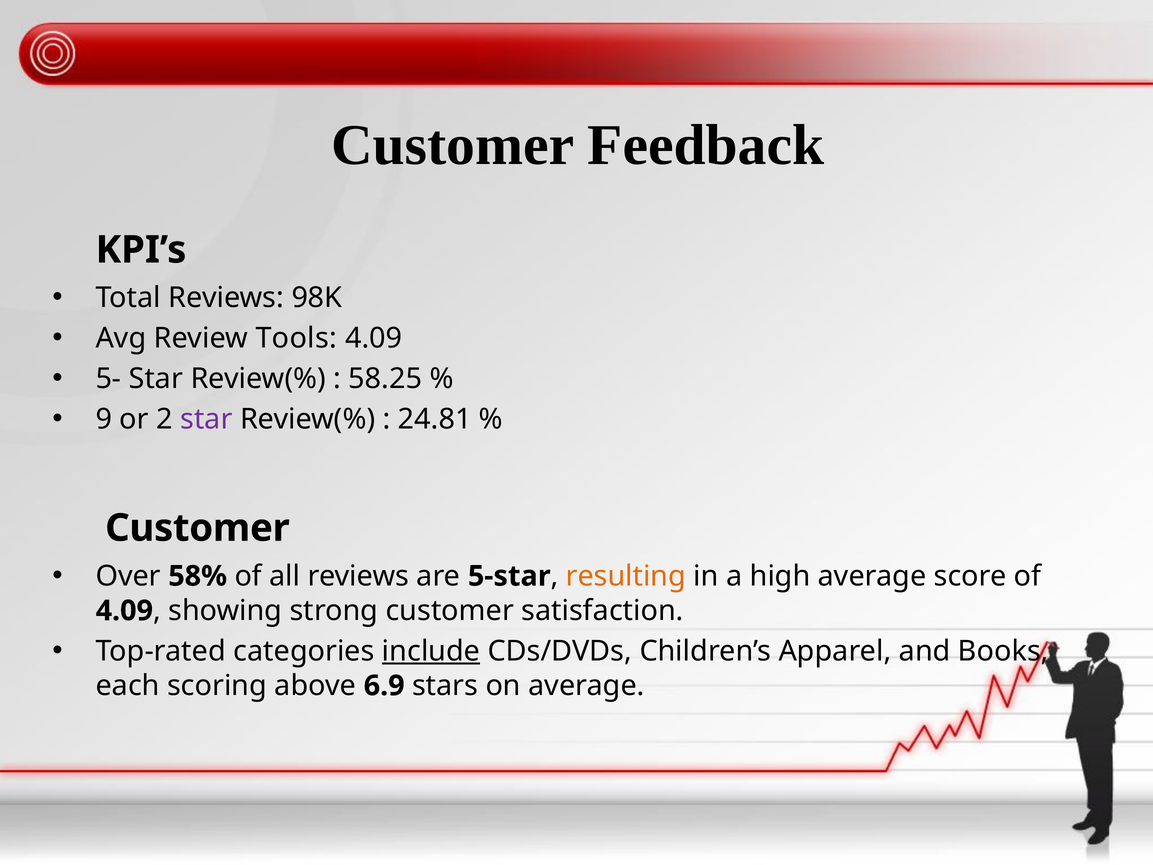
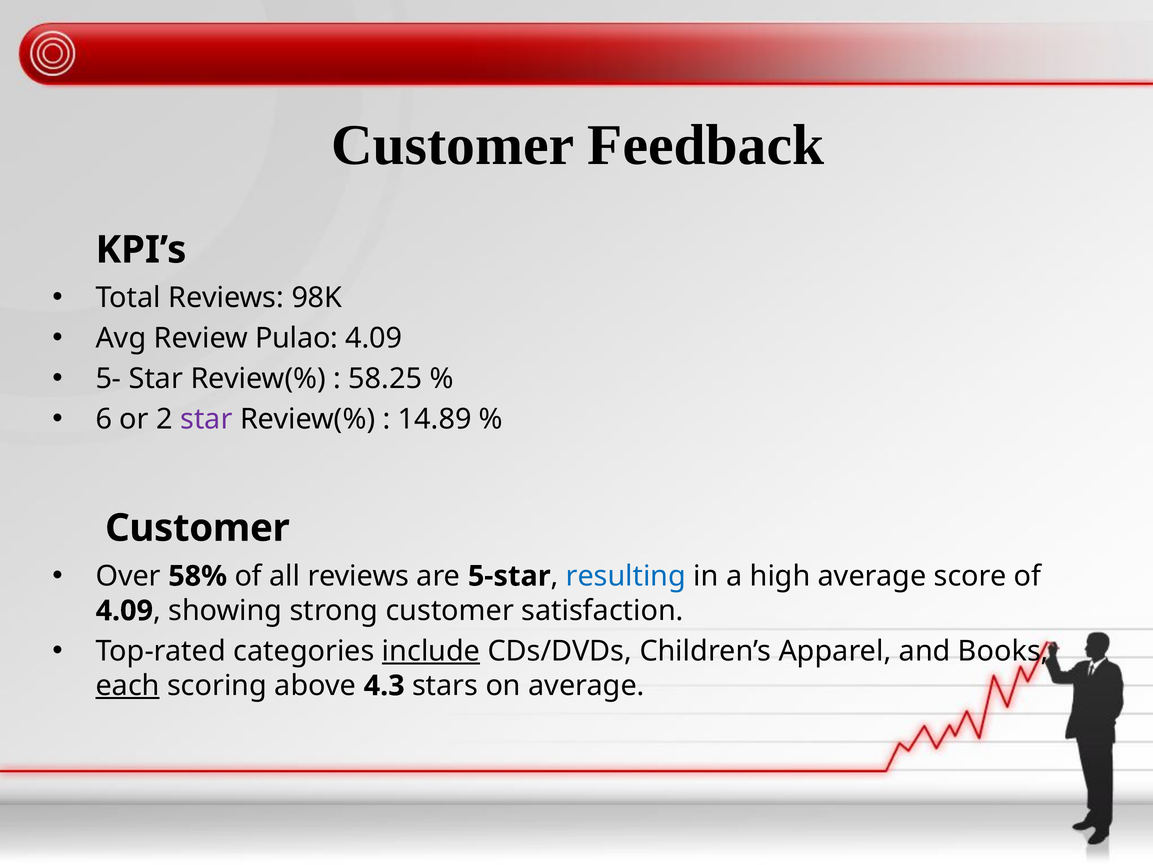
Tools: Tools -> Pulao (297, 338)
9: 9 -> 6 (104, 419)
24.81: 24.81 -> 14.89 (435, 419)
resulting colour: orange -> blue (626, 576)
each underline: none -> present (128, 686)
6.9: 6.9 -> 4.3 (384, 686)
